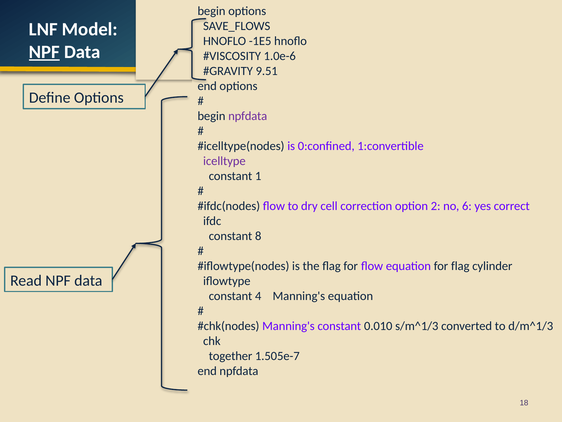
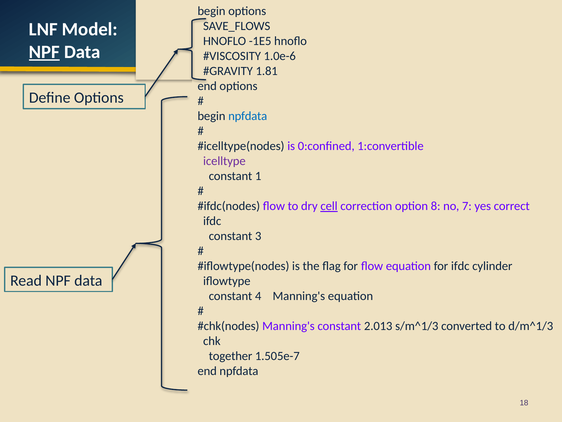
9.51: 9.51 -> 1.81 (267, 71)
npfdata colour: purple -> blue (248, 116)
cell underline: none -> present (329, 206)
2: 2 -> 8 (436, 206)
6: 6 -> 7 (467, 206)
8: 8 -> 3 (258, 236)
for flag: flag -> ifdc (460, 266)
0.010: 0.010 -> 2.013 (378, 326)
